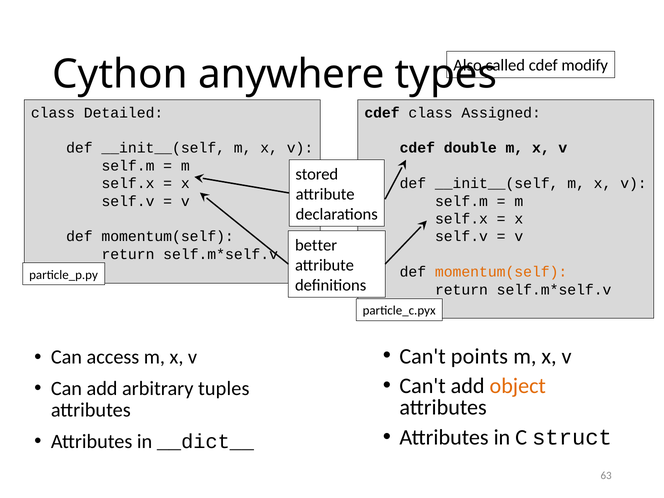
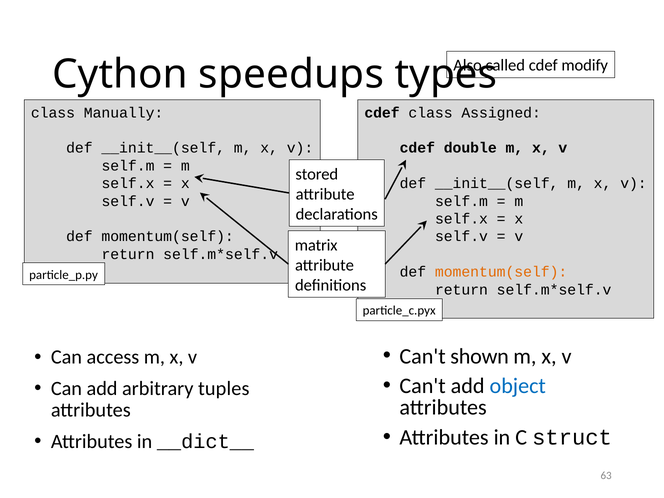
anywhere: anywhere -> speedups (291, 74)
Detailed: Detailed -> Manually (124, 113)
better: better -> matrix (316, 245)
points: points -> shown (480, 356)
object colour: orange -> blue (518, 386)
